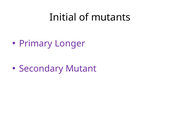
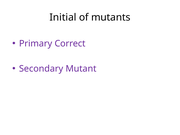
Longer: Longer -> Correct (70, 44)
